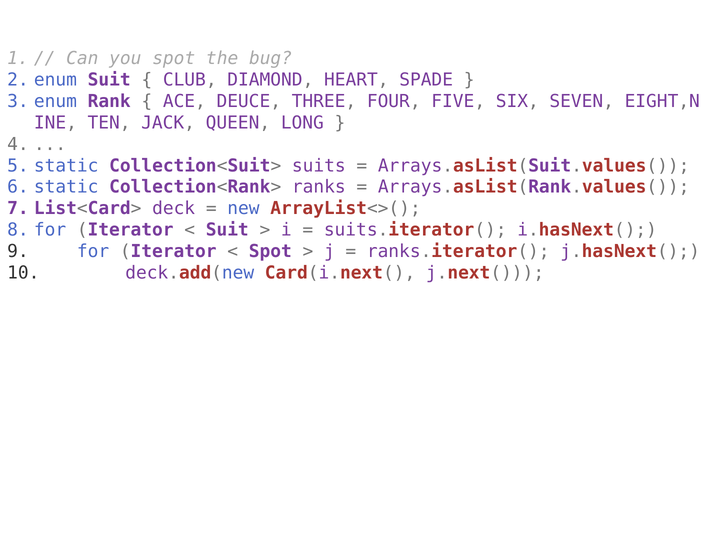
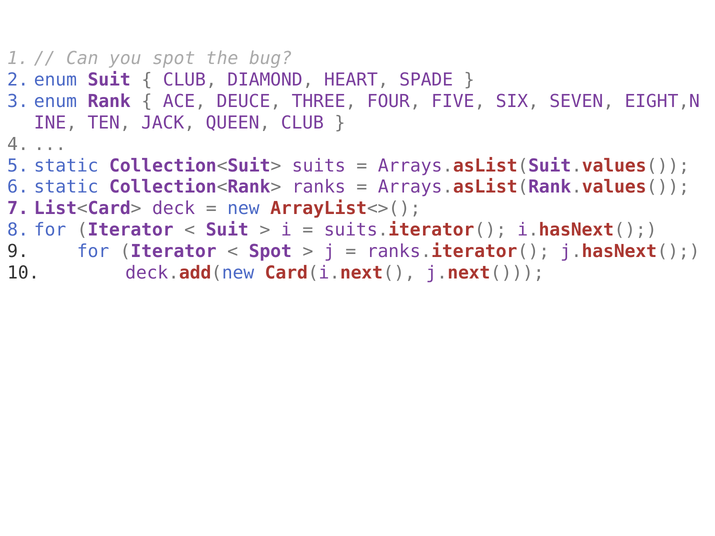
QUEEN LONG: LONG -> CLUB (302, 123)
